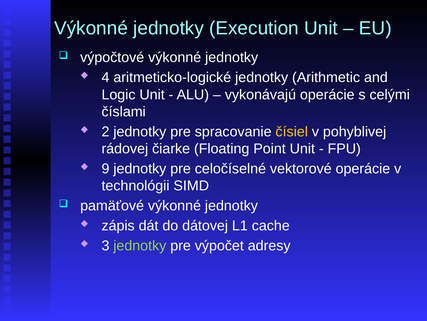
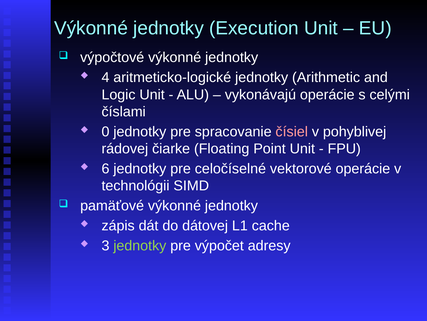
2: 2 -> 0 (105, 131)
čísiel colour: yellow -> pink (292, 131)
9: 9 -> 6 (105, 168)
